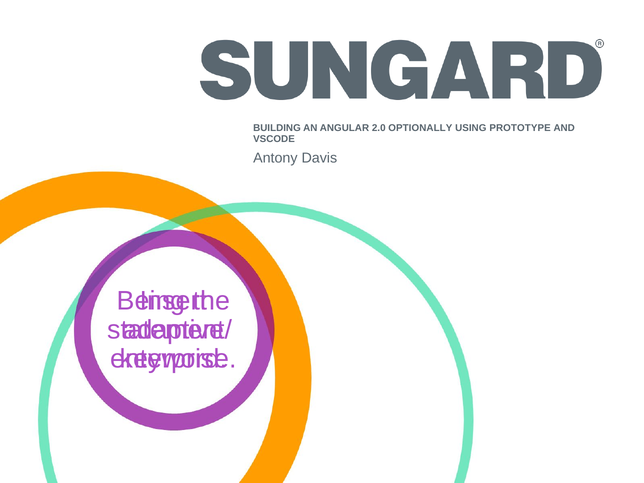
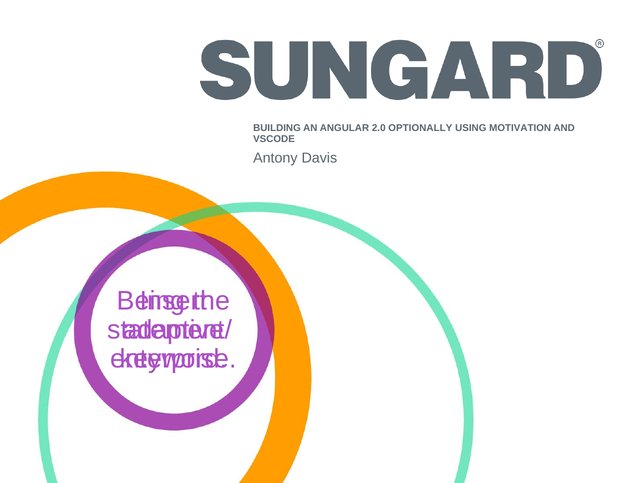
PROTOTYPE: PROTOTYPE -> MOTIVATION (520, 128)
